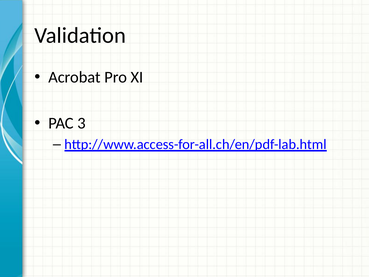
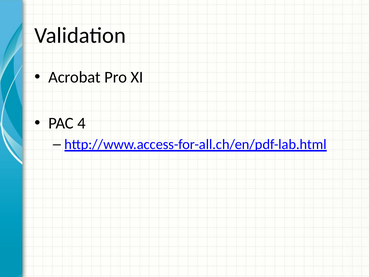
3: 3 -> 4 (82, 123)
